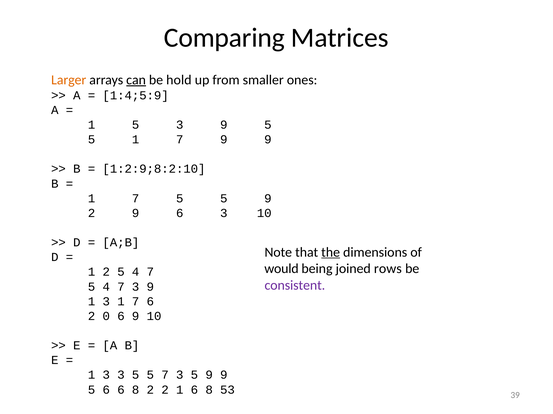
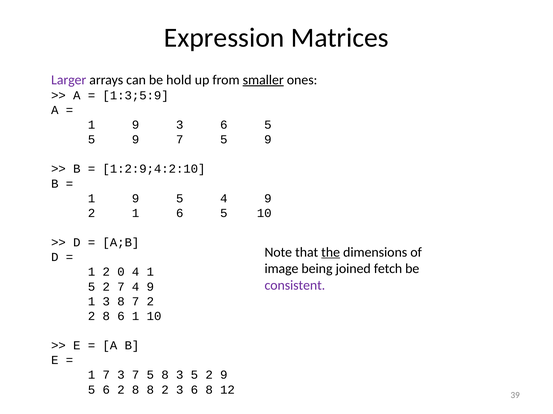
Comparing: Comparing -> Expression (224, 38)
Larger colour: orange -> purple (69, 80)
can underline: present -> none (136, 80)
smaller underline: none -> present (263, 80)
1:4;5:9: 1:4;5:9 -> 1:3;5:9 (136, 96)
5: 5 -> 9 (136, 125)
9: 9 -> 6 (224, 125)
1: 1 -> 9 (136, 140)
9: 9 -> 5 (224, 140)
1:2:9;8:2:10: 1:2:9;8:2:10 -> 1:2:9;4:2:10 (154, 169)
7: 7 -> 9 (136, 199)
5: 5 -> 4 (224, 199)
2 9: 9 -> 1 (136, 213)
3: 3 -> 5 (224, 213)
would: would -> image (281, 269)
rows: rows -> fetch (388, 269)
2 5: 5 -> 0 (121, 272)
7: 7 -> 1 (150, 272)
4: 4 -> 2 (106, 287)
3: 3 -> 4 (136, 287)
3 1: 1 -> 8 (121, 302)
7 6: 6 -> 2 (150, 302)
0: 0 -> 8 (106, 317)
6 9: 9 -> 1 (136, 317)
3: 3 -> 7 (106, 376)
5: 5 -> 7 (136, 376)
5 7: 7 -> 8 (165, 376)
3 5 9: 9 -> 2 (209, 376)
6 6: 6 -> 2 (121, 390)
8 2: 2 -> 8 (150, 390)
2 1: 1 -> 3 (180, 390)
53: 53 -> 12 (227, 390)
